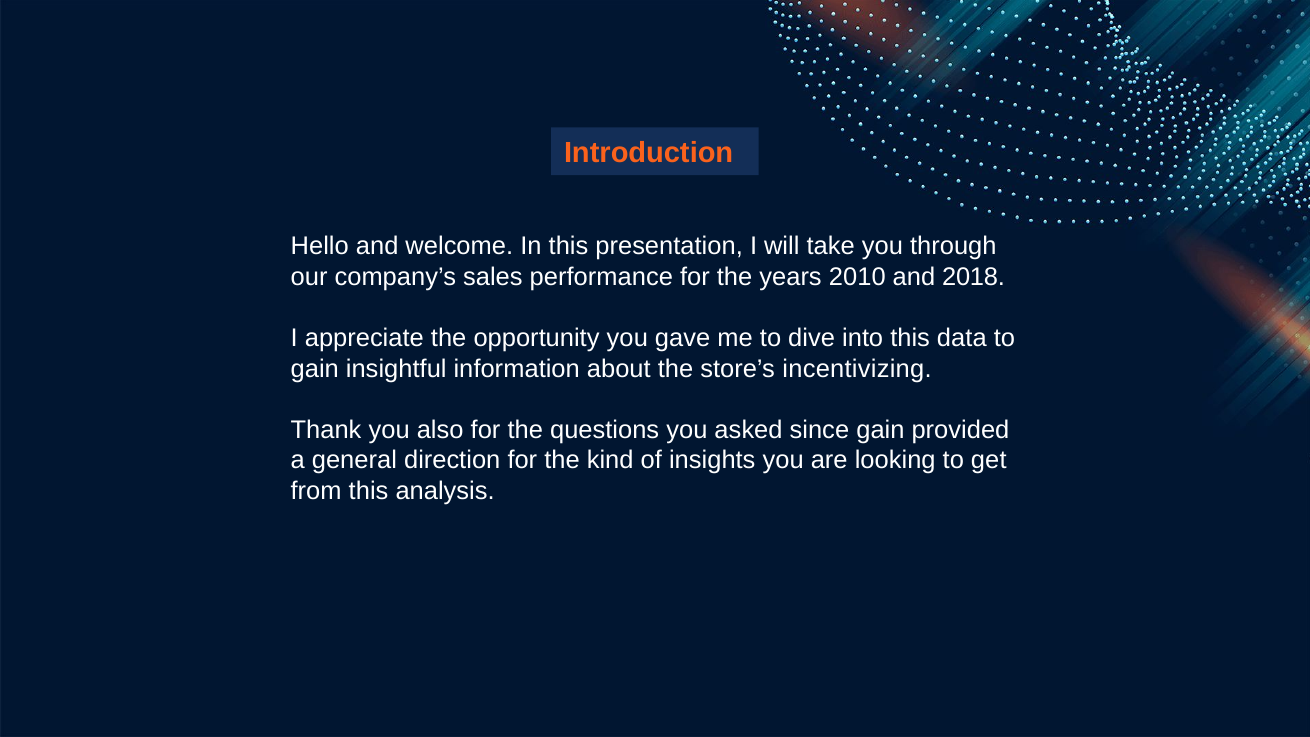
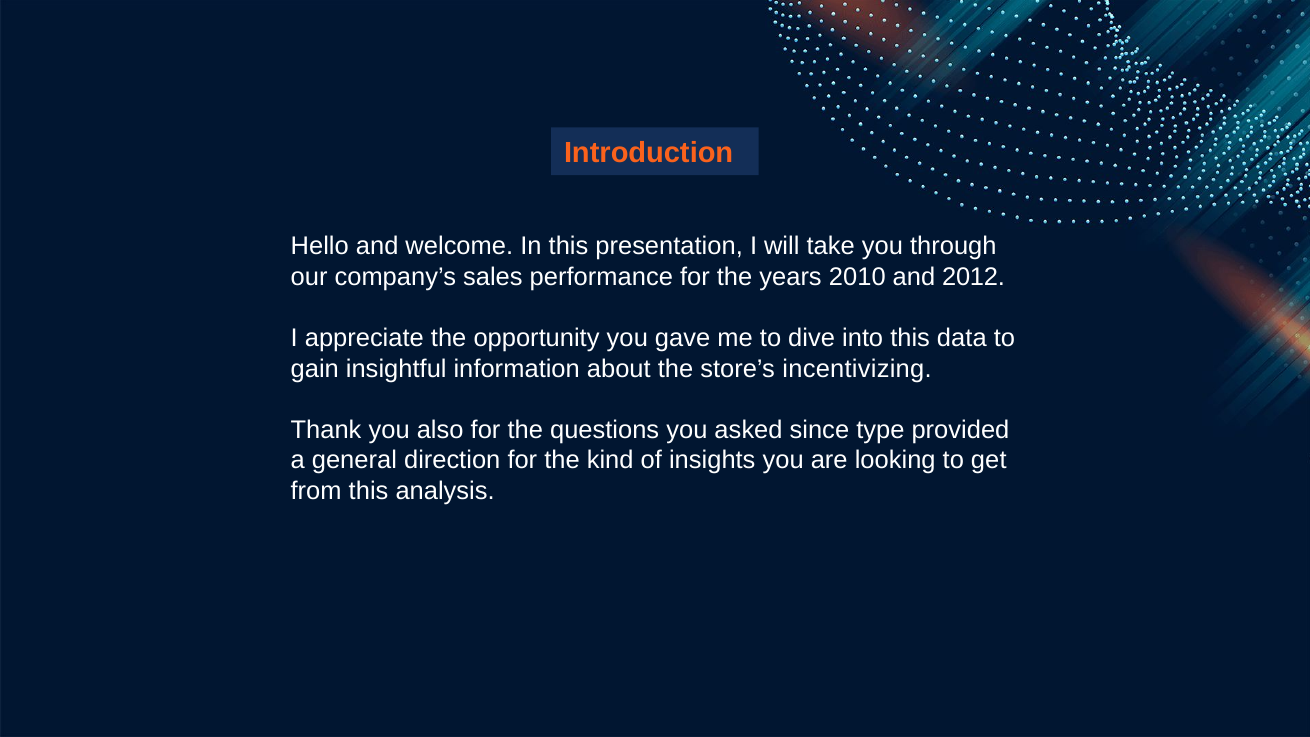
2018: 2018 -> 2012 (974, 277)
since gain: gain -> type (880, 430)
